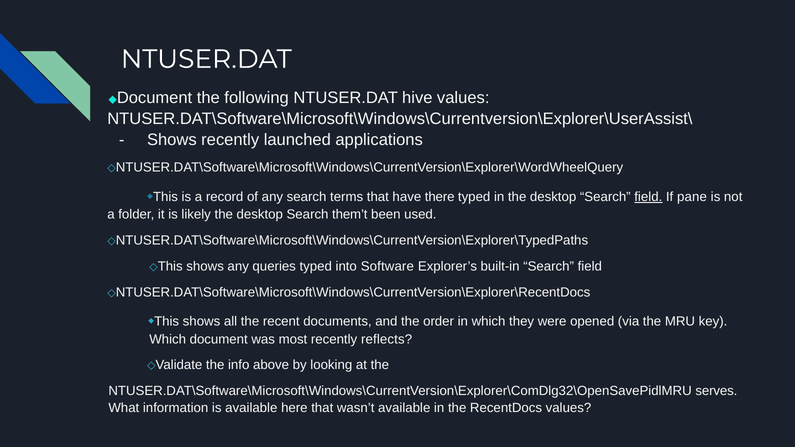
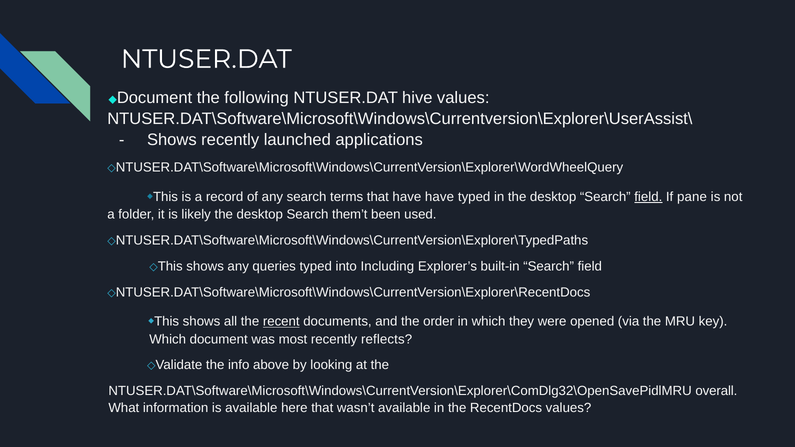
have there: there -> have (440, 197)
Software: Software -> Including (387, 266)
recent underline: none -> present (281, 322)
serves: serves -> overall (716, 391)
